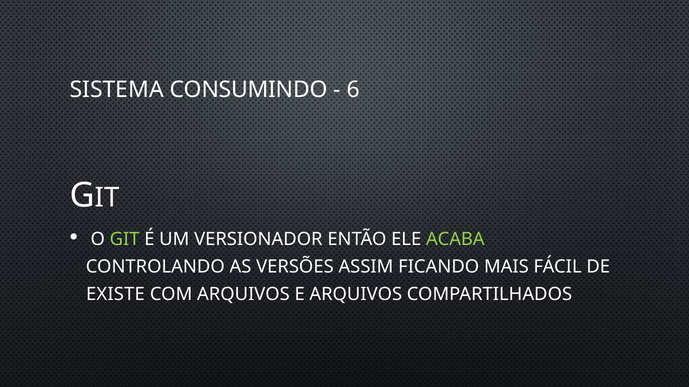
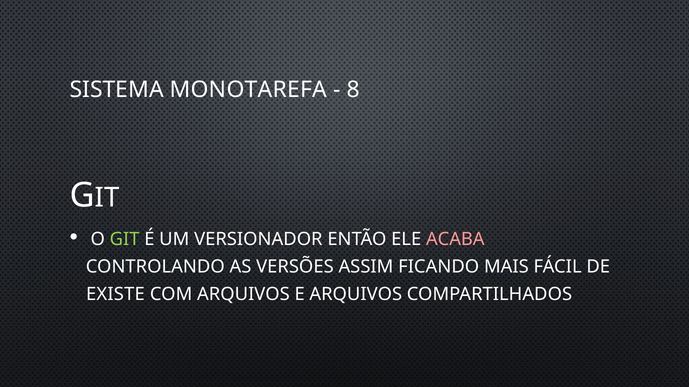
CONSUMINDO: CONSUMINDO -> MONOTAREFA (248, 90)
6: 6 -> 8 (353, 90)
ACABA colour: light green -> pink (455, 240)
